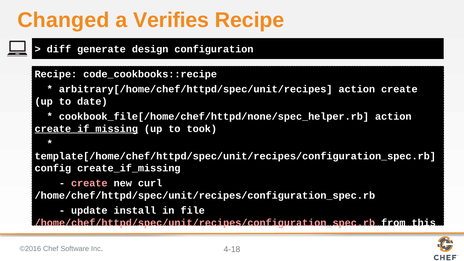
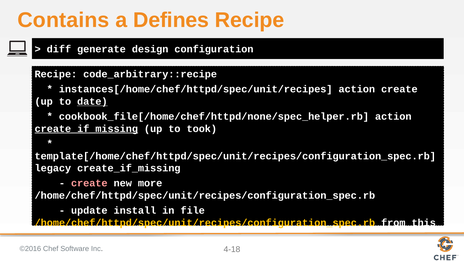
Changed: Changed -> Contains (63, 20)
Verifies: Verifies -> Defines (171, 20)
code_cookbooks::recipe: code_cookbooks::recipe -> code_arbitrary::recipe (150, 74)
arbitrary[/home/chef/httpd/spec/unit/recipes: arbitrary[/home/chef/httpd/spec/unit/recipes -> instances[/home/chef/httpd/spec/unit/recipes (196, 89)
date underline: none -> present (92, 101)
config: config -> legacy (53, 168)
curl: curl -> more (150, 183)
/home/chef/httpd/spec/unit/recipes/configuration_spec.rb colour: pink -> yellow (205, 223)
